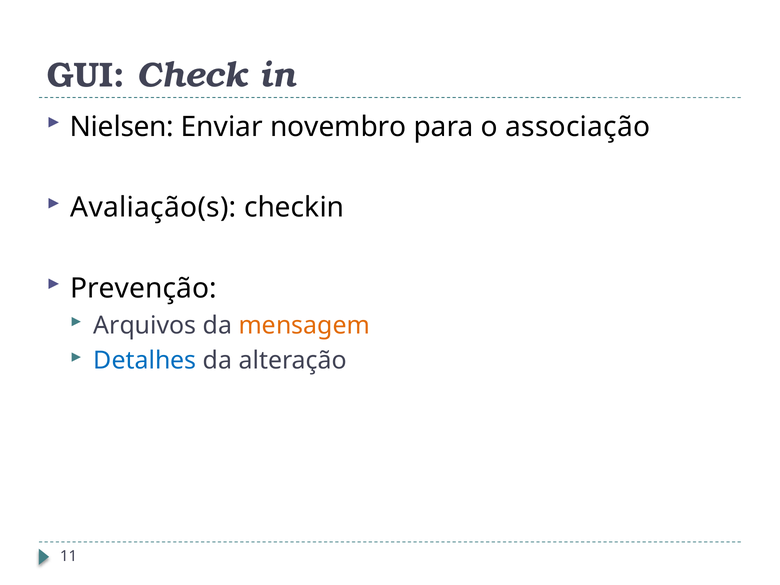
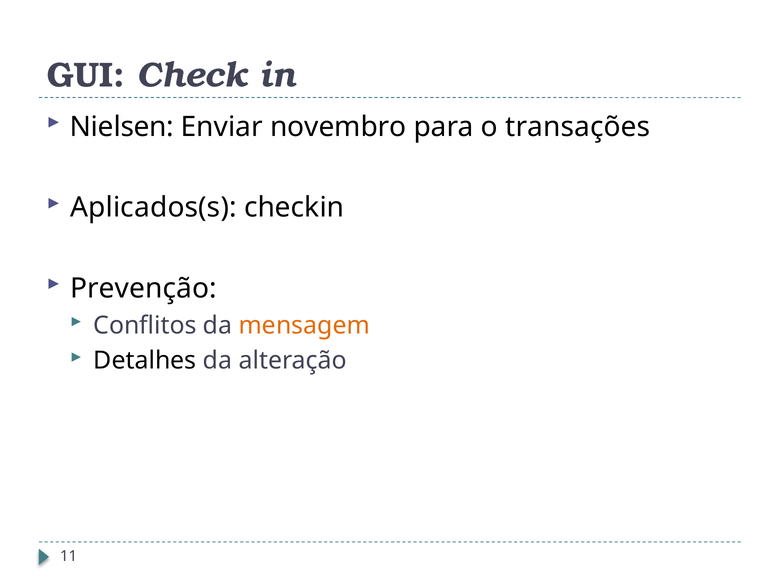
associação: associação -> transações (578, 127)
Avaliação(s: Avaliação(s -> Aplicados(s (153, 208)
Arquivos: Arquivos -> Conflitos (145, 325)
Detalhes colour: blue -> black (145, 361)
